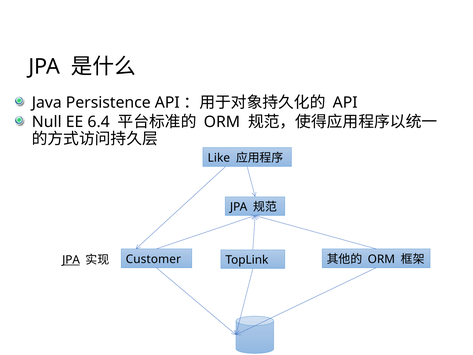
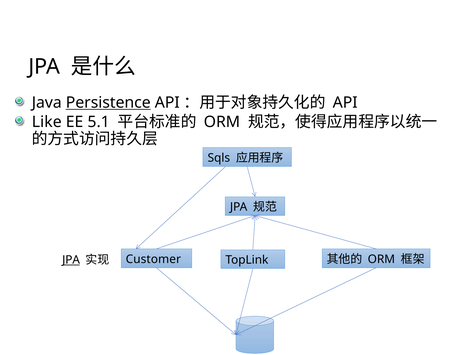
Persistence underline: none -> present (108, 102)
Null: Null -> Like (47, 122)
6.4: 6.4 -> 5.1 (99, 122)
Like: Like -> Sqls (219, 158)
